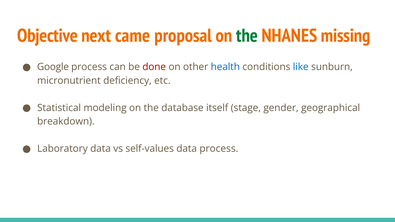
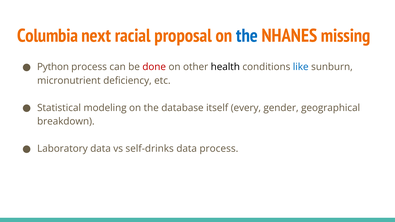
Objective: Objective -> Columbia (48, 36)
came: came -> racial (133, 36)
the colour: green -> blue (247, 36)
Google: Google -> Python (53, 67)
health colour: blue -> black (225, 67)
stage: stage -> every (246, 108)
self-values: self-values -> self-drinks (150, 149)
